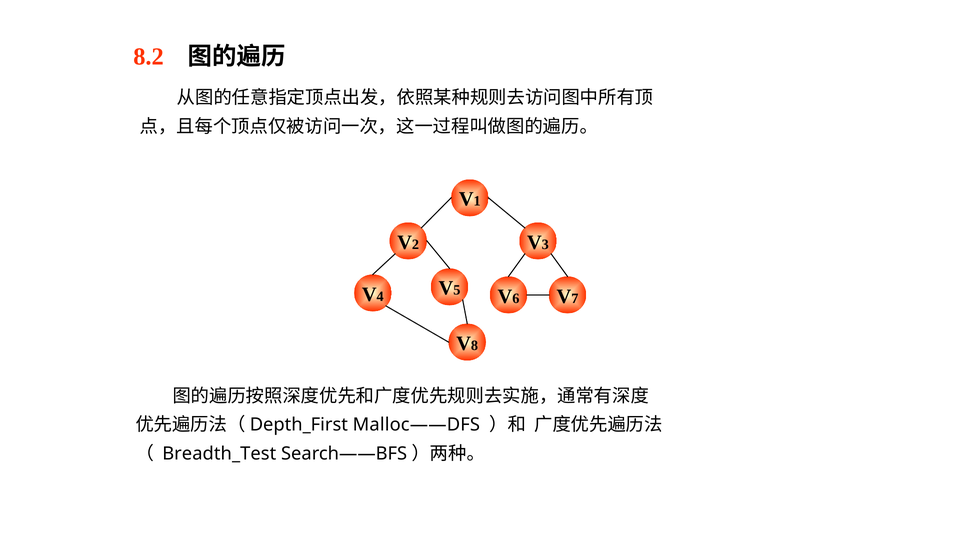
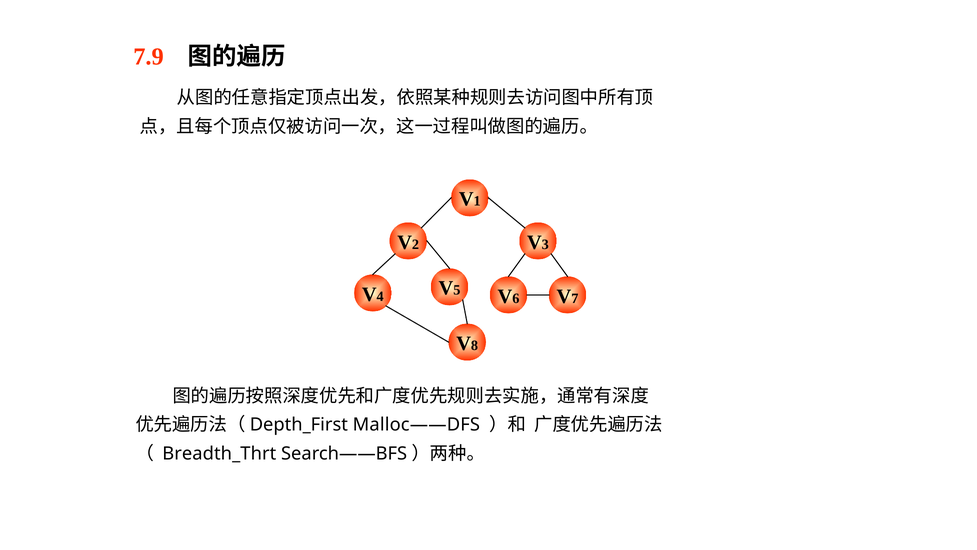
8.2: 8.2 -> 7.9 (149, 57)
Breadth_Test: Breadth_Test -> Breadth_Thrt (219, 454)
